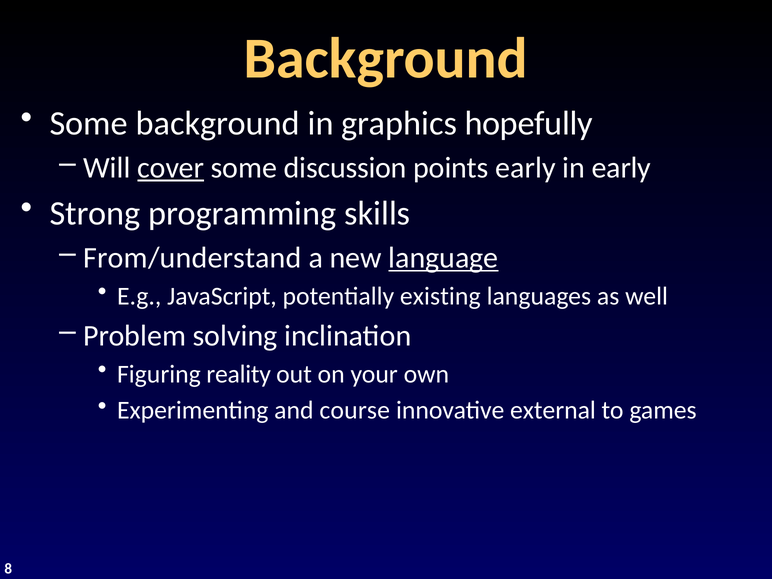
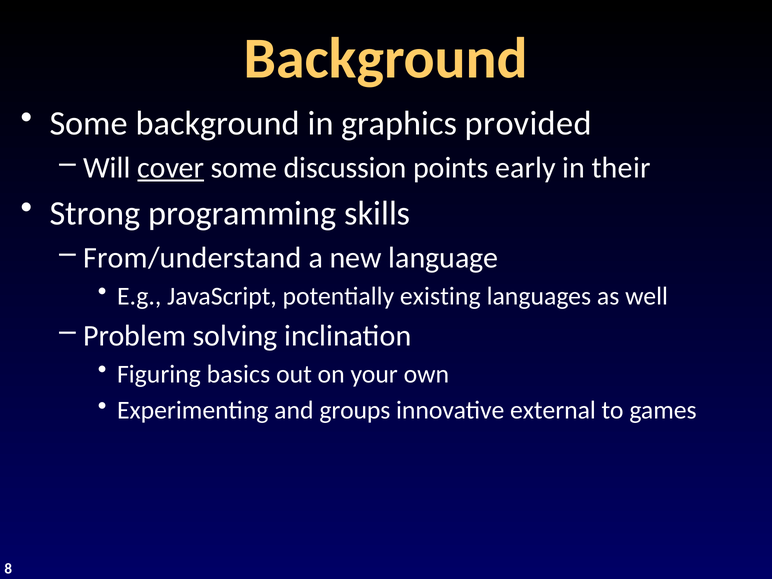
hopefully: hopefully -> provided (528, 123)
in early: early -> their (621, 168)
language underline: present -> none (443, 258)
reality: reality -> basics (238, 374)
course: course -> groups (355, 410)
